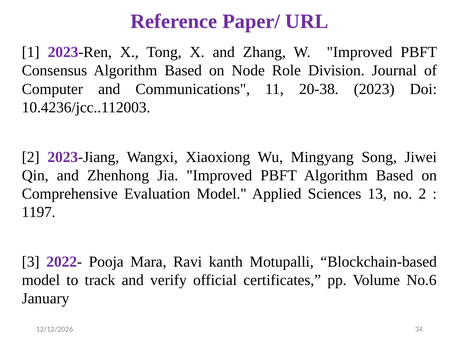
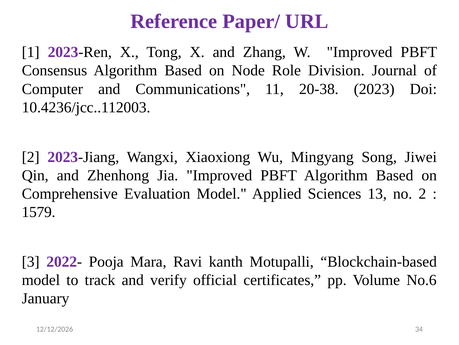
1197: 1197 -> 1579 (39, 212)
